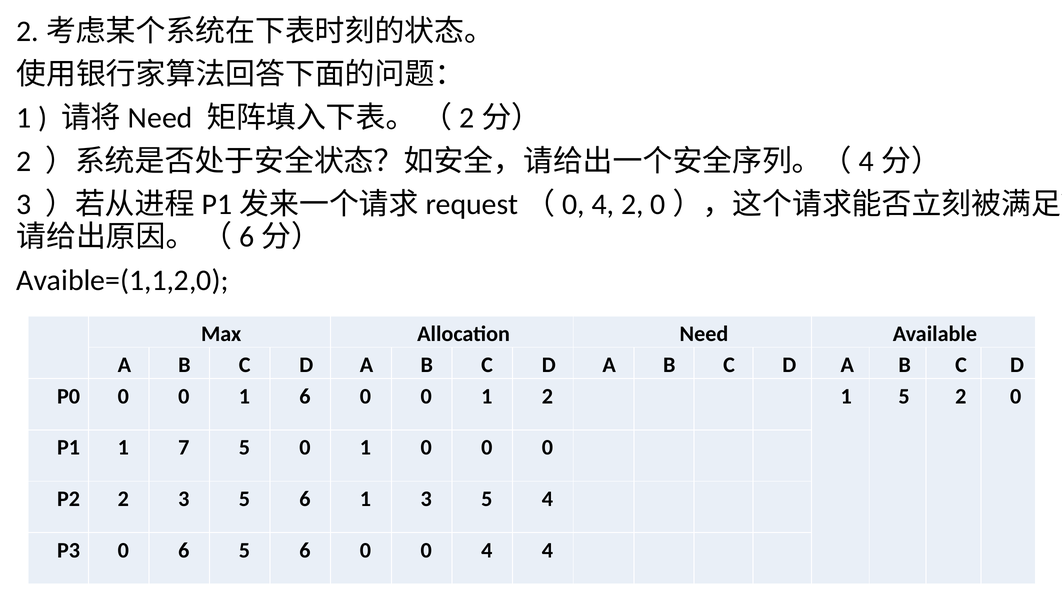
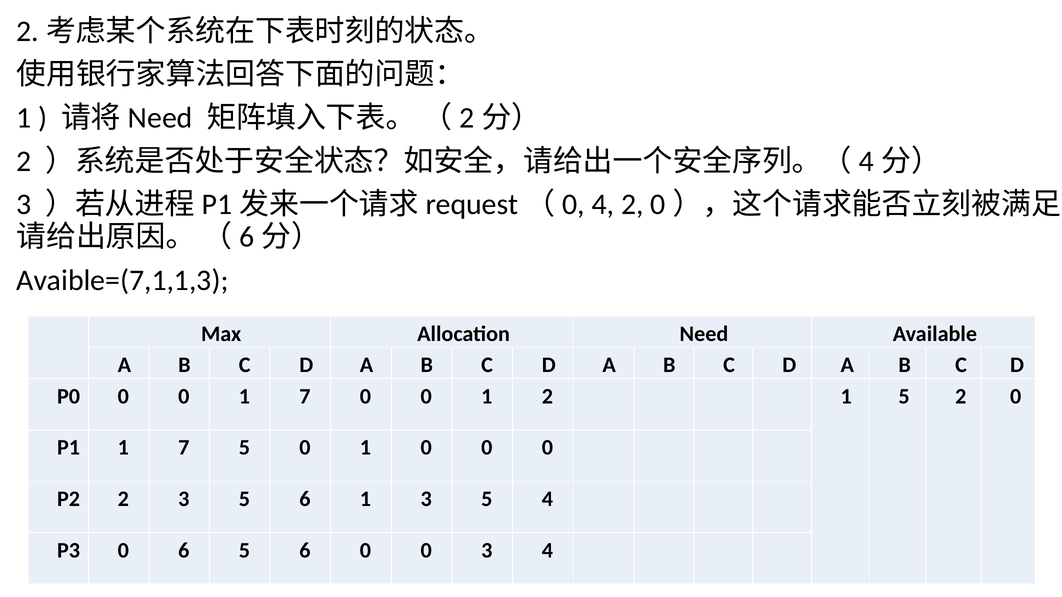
Avaible=(1,1,2,0: Avaible=(1,1,2,0 -> Avaible=(7,1,1,3 (122, 280)
0 1 6: 6 -> 7 (305, 396)
0 4: 4 -> 3 (487, 551)
